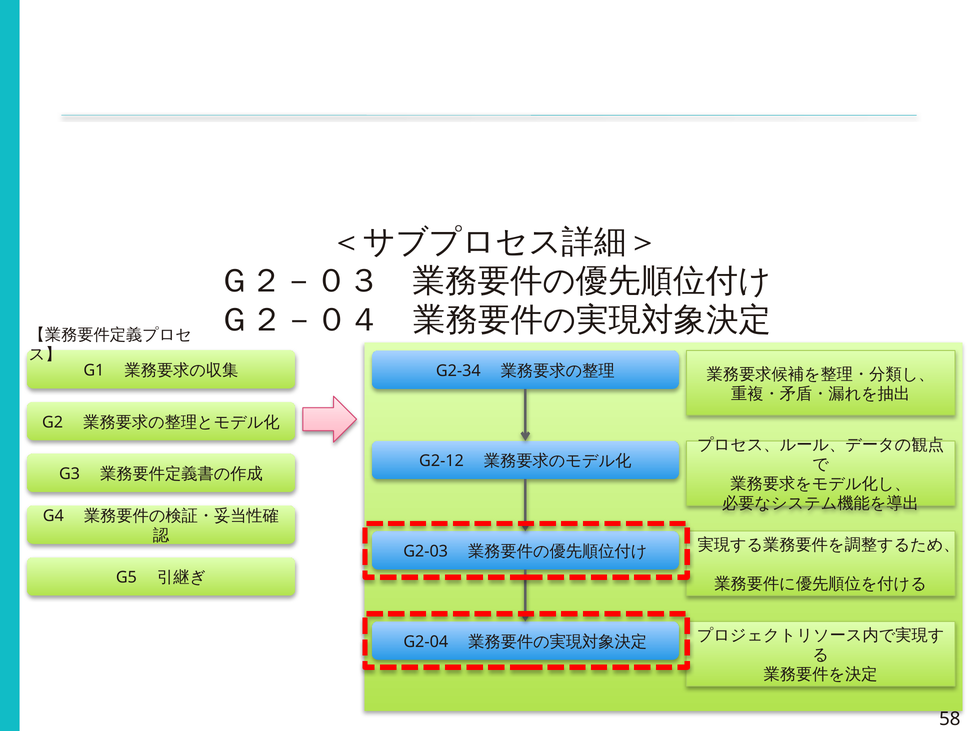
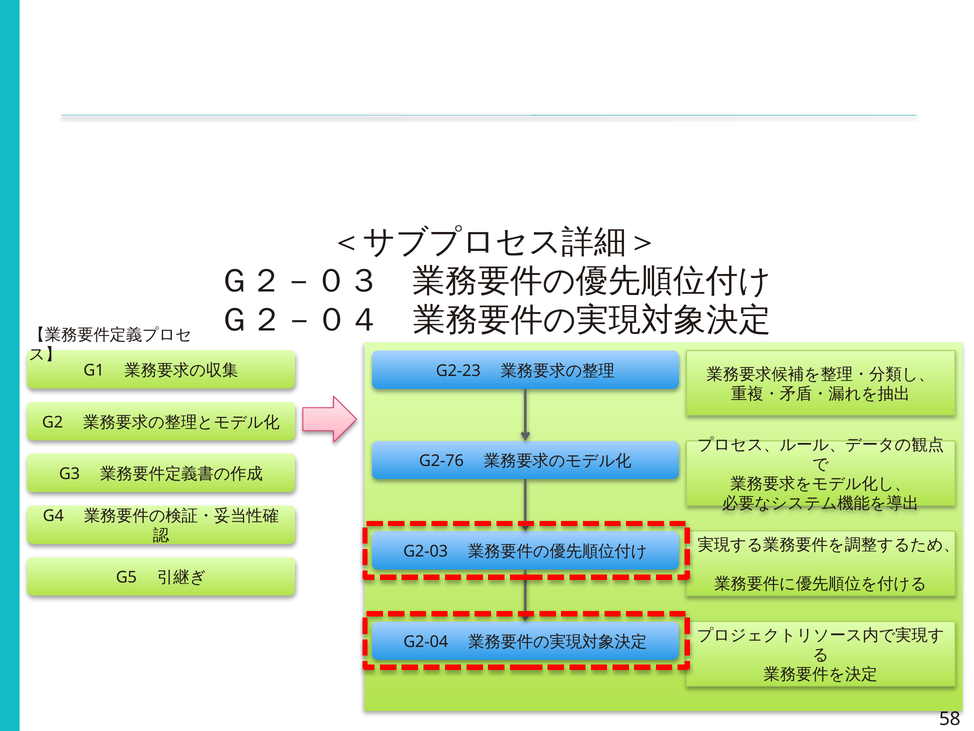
G2-34: G2-34 -> G2-23 (458, 371)
G2-12: G2-12 -> G2-76 (441, 461)
